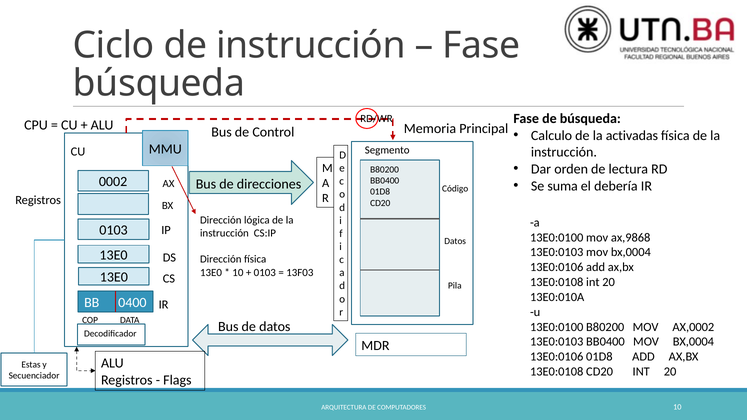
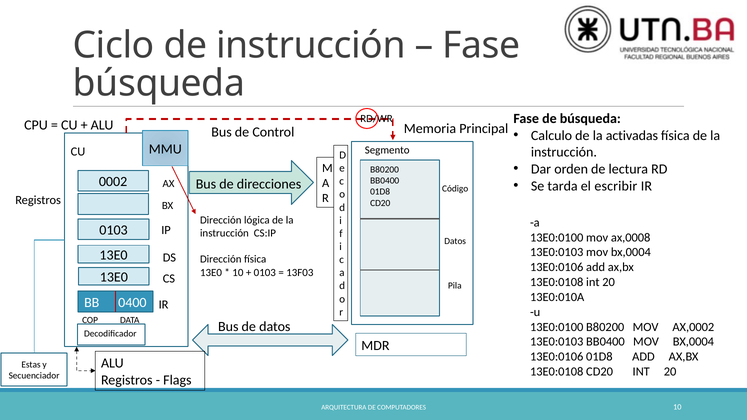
suma: suma -> tarda (563, 186)
debería: debería -> escribir (616, 186)
ax,9868: ax,9868 -> ax,0008 (631, 238)
